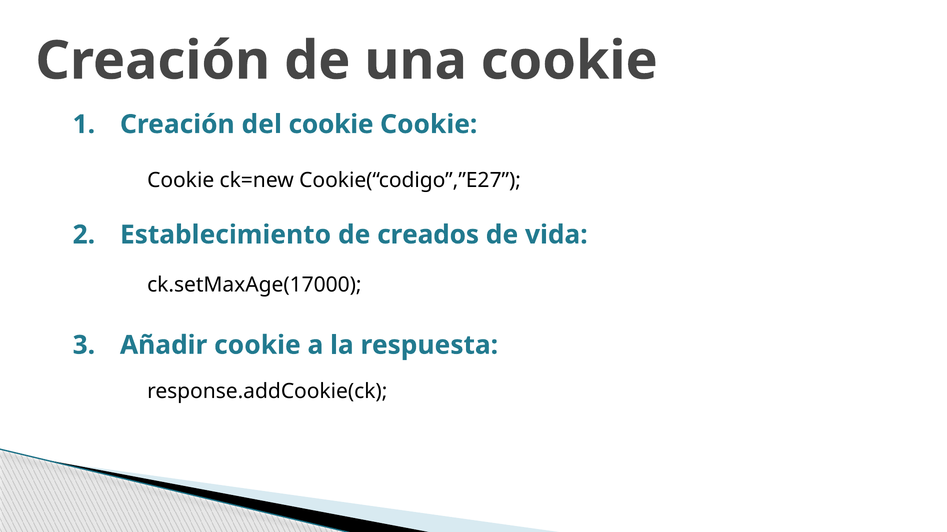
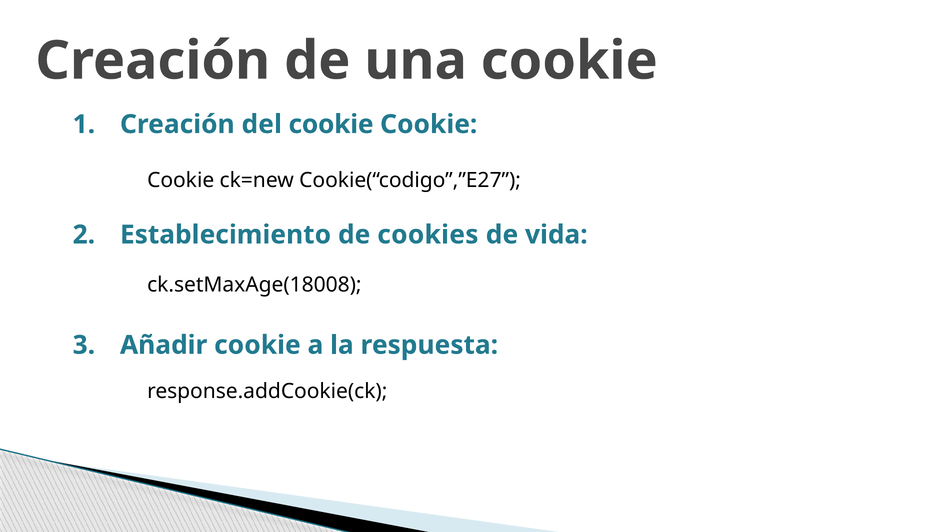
creados: creados -> cookies (428, 235)
ck.setMaxAge(17000: ck.setMaxAge(17000 -> ck.setMaxAge(18008 (254, 285)
